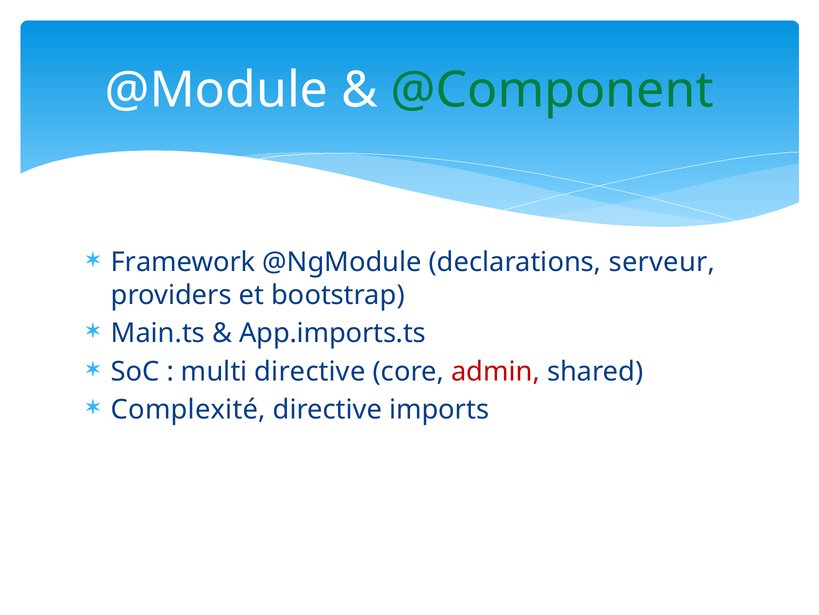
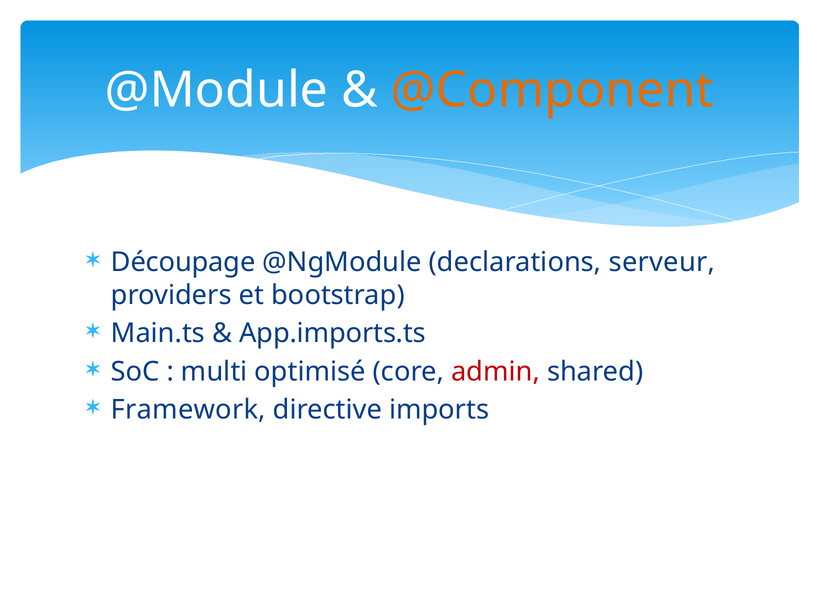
@Component colour: green -> orange (552, 90)
Framework: Framework -> Découpage (183, 262)
multi directive: directive -> optimisé (310, 371)
Complexité: Complexité -> Framework (188, 409)
